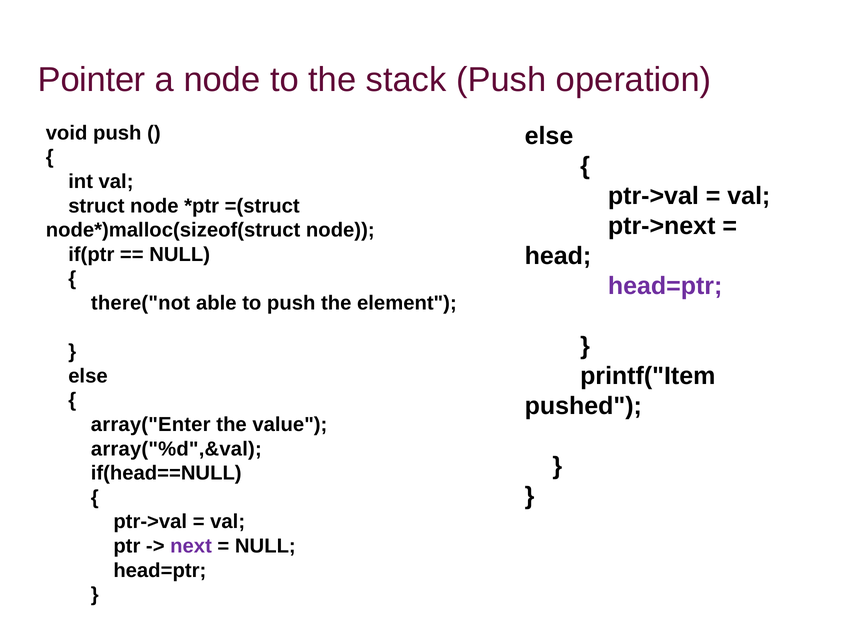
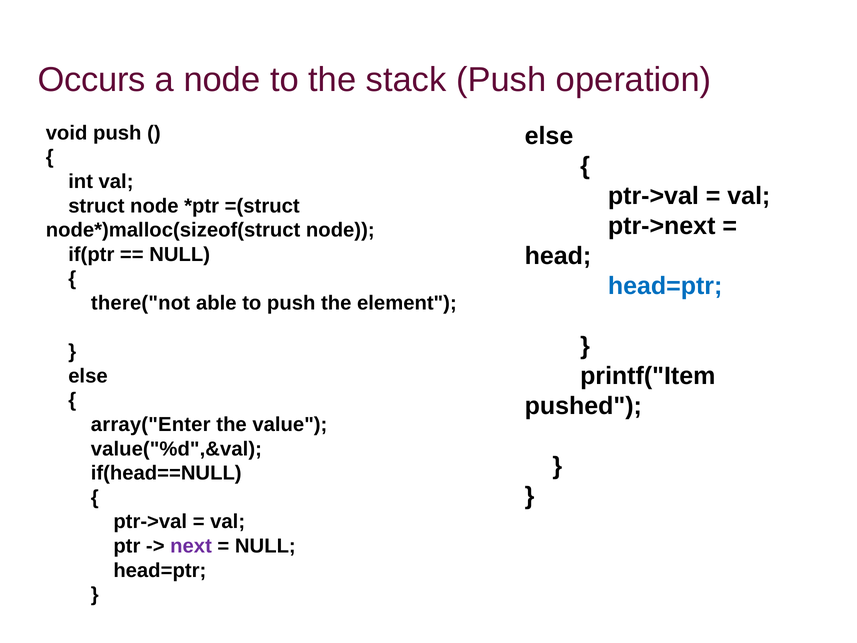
Pointer: Pointer -> Occurs (92, 80)
head=ptr colour: purple -> blue (665, 286)
array("%d",&val: array("%d",&val -> value("%d",&val (176, 449)
